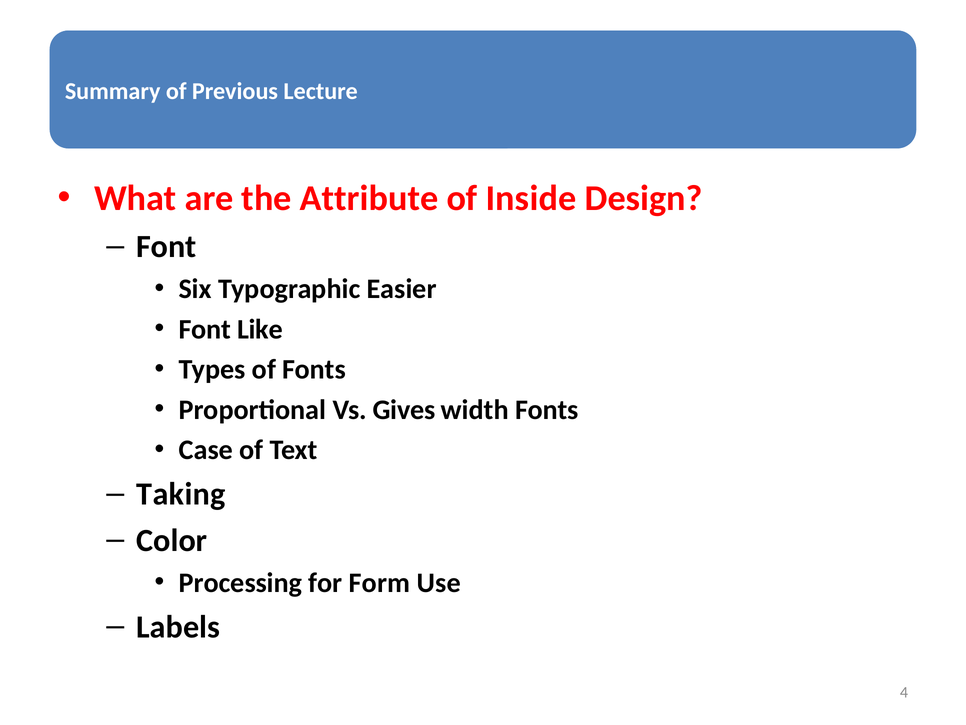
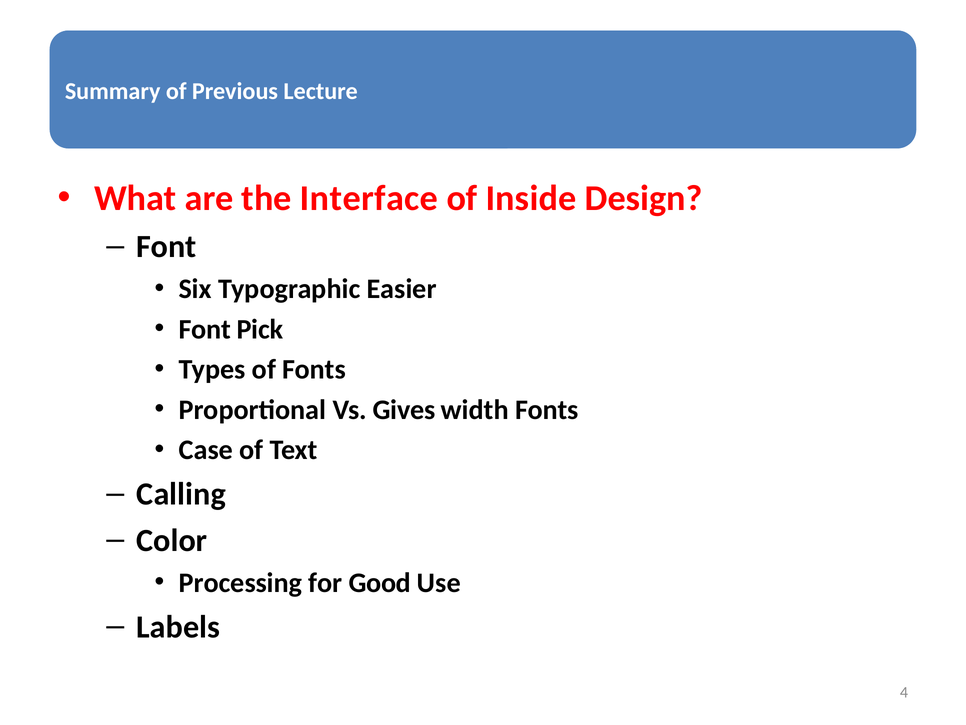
Attribute: Attribute -> Interface (369, 198)
Like: Like -> Pick (260, 329)
Taking: Taking -> Calling (181, 494)
Form: Form -> Good (380, 582)
